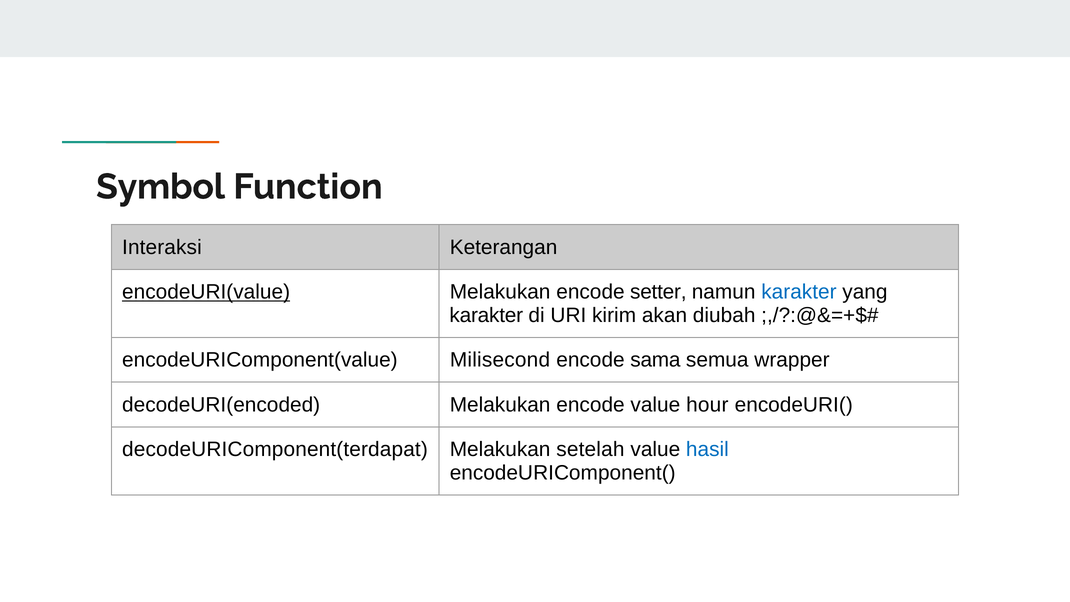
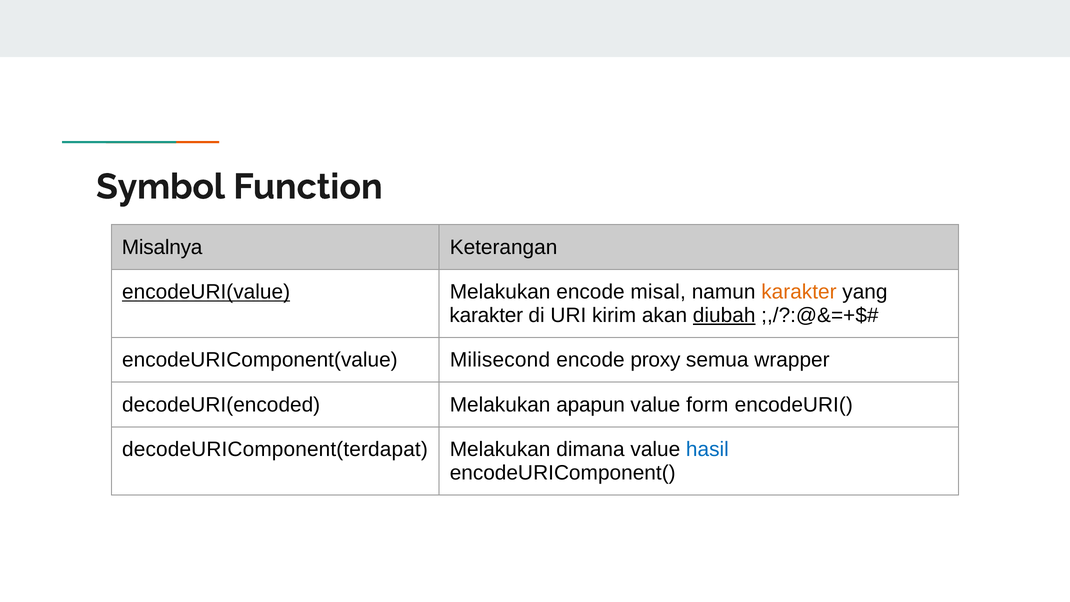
Interaksi: Interaksi -> Misalnya (162, 247)
setter: setter -> misal (658, 292)
karakter colour: blue -> orange (799, 292)
diubah underline: none -> present (724, 315)
sama: sama -> proxy (655, 360)
decodeURI(encoded Melakukan encode: encode -> apapun (591, 405)
hour: hour -> form (707, 405)
setelah: setelah -> dimana (590, 450)
